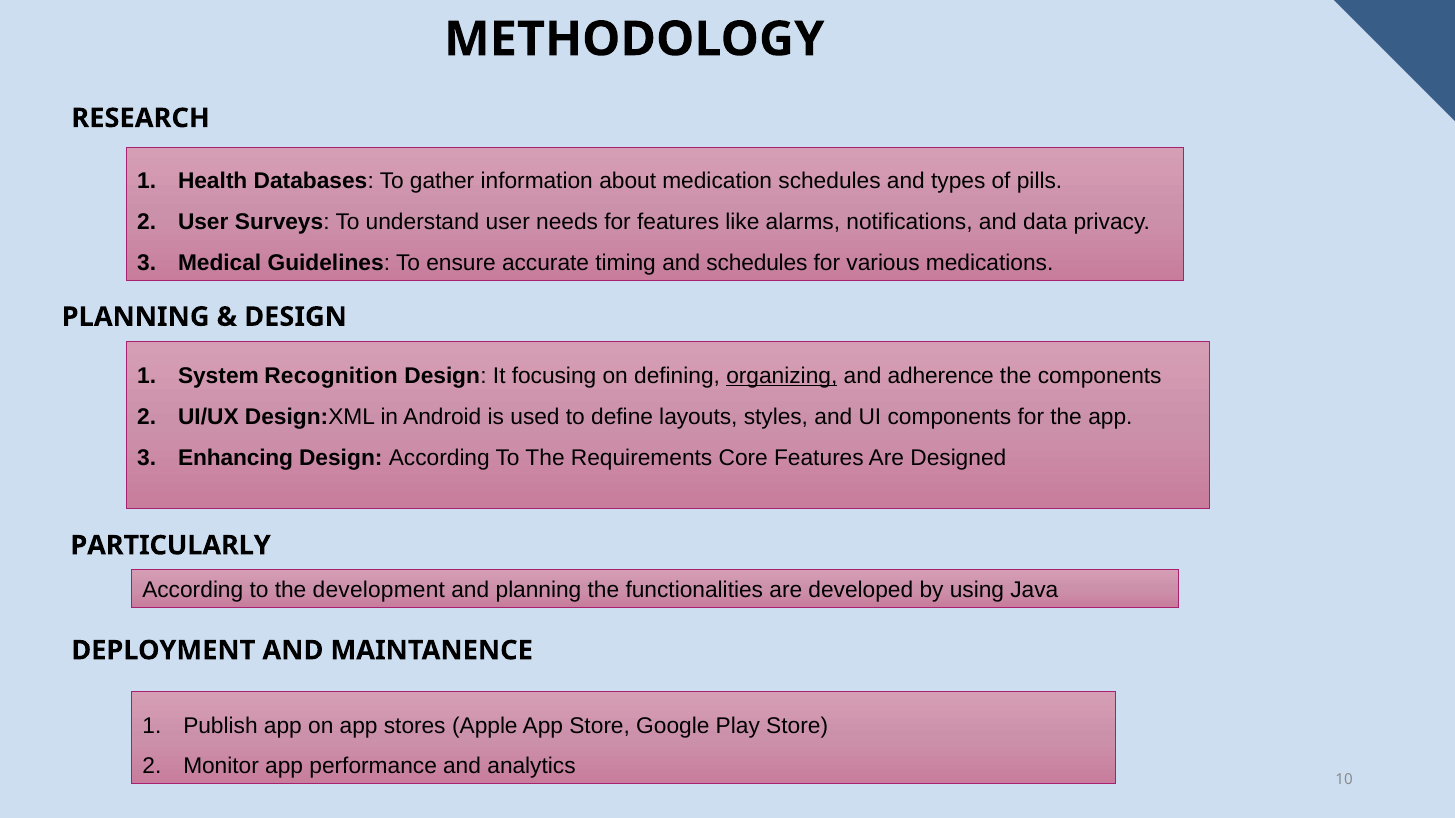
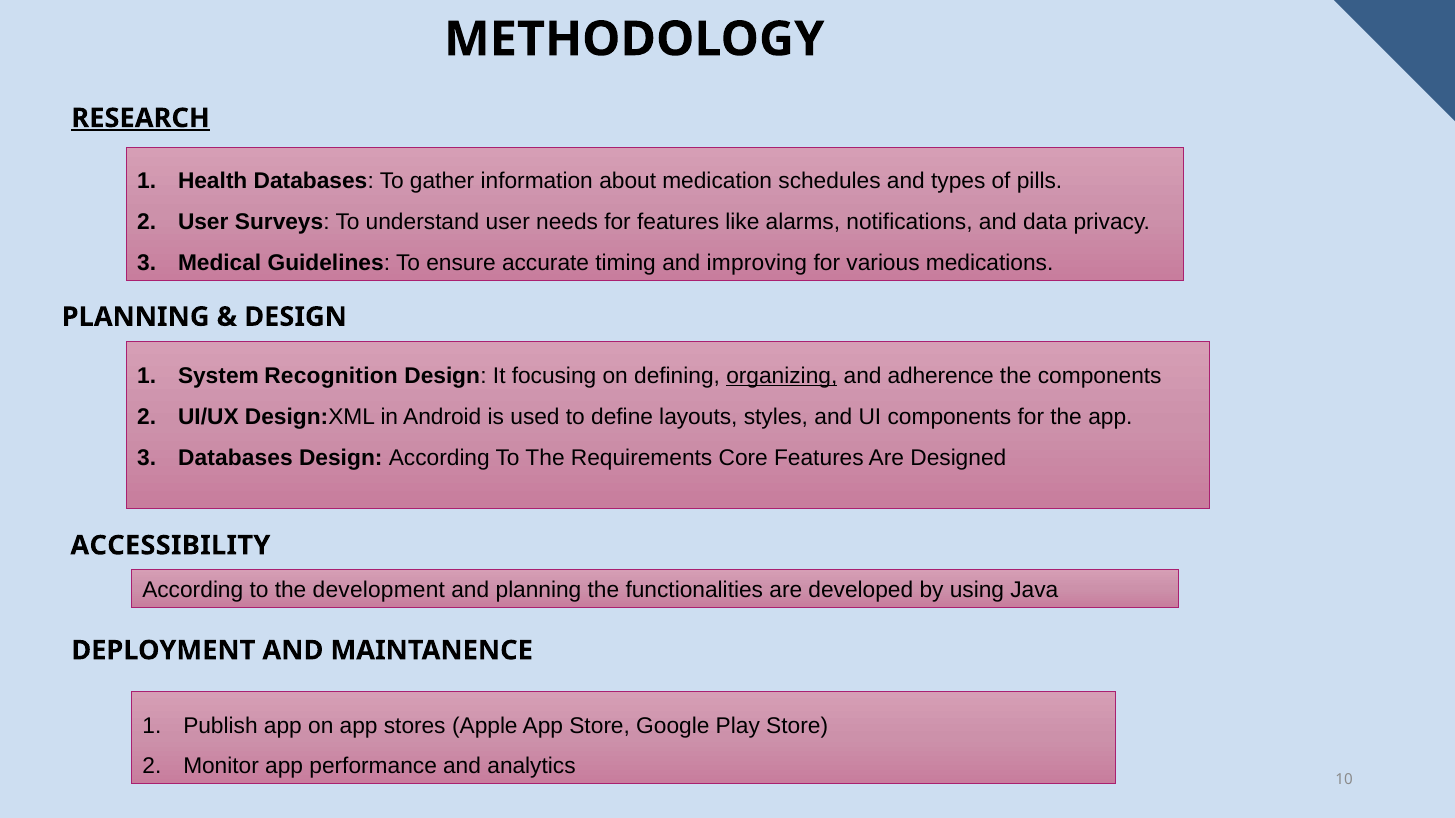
RESEARCH underline: none -> present (141, 118)
and schedules: schedules -> improving (757, 263)
Enhancing: Enhancing -> Databases (235, 458)
PARTICULARLY: PARTICULARLY -> ACCESSIBILITY (170, 546)
